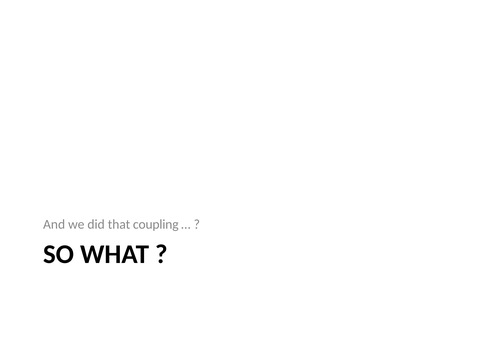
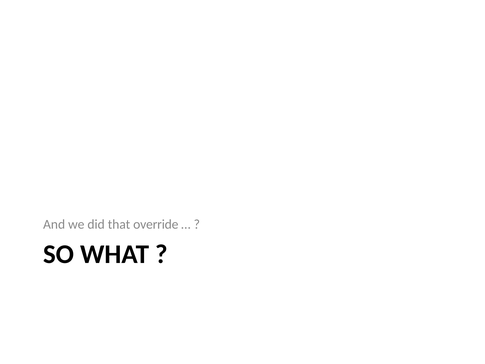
coupling: coupling -> override (156, 224)
